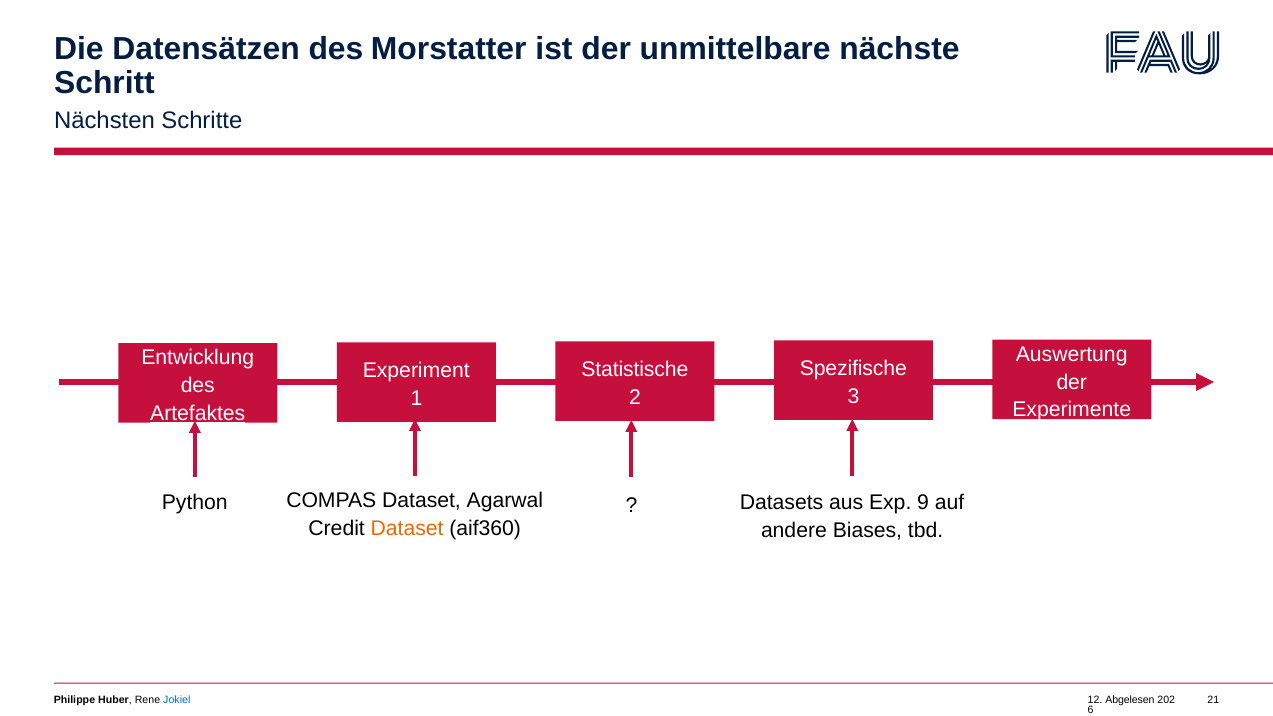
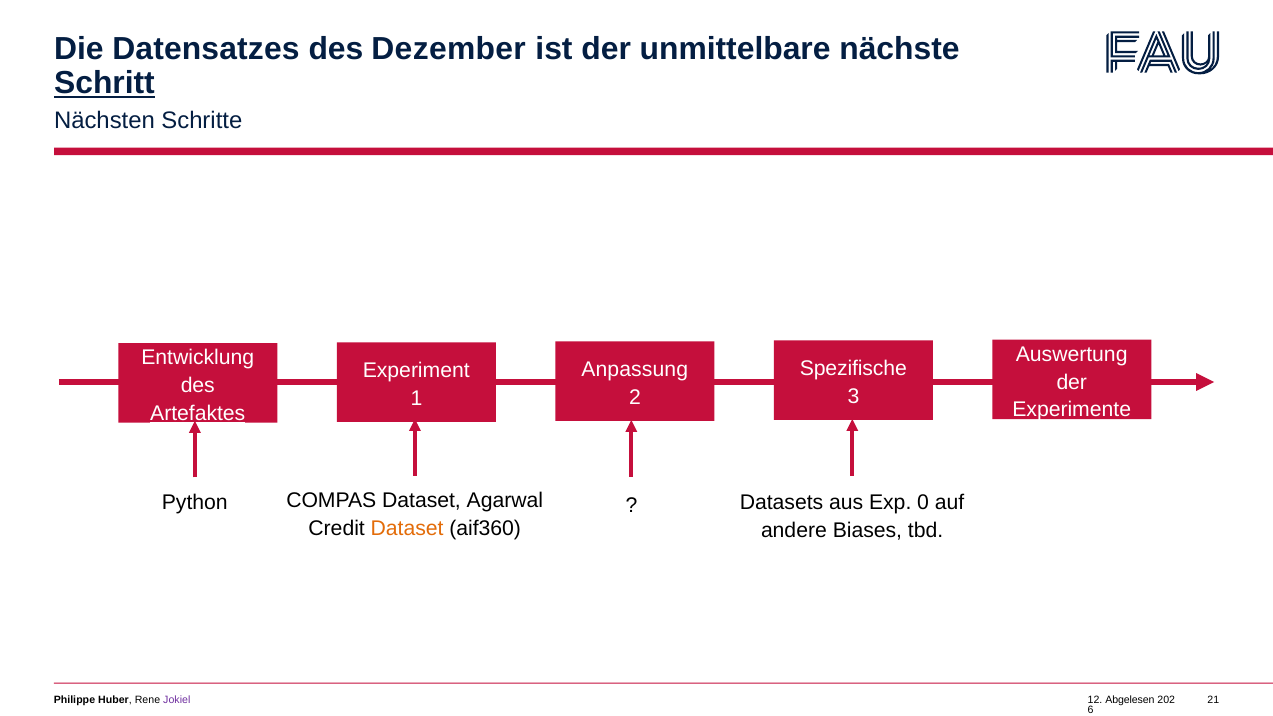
Datensätzen: Datensätzen -> Datensatzes (206, 49)
Morstatter: Morstatter -> Dezember (449, 49)
Schritt underline: none -> present (104, 83)
Statistische: Statistische -> Anpassung (635, 370)
9: 9 -> 0 (923, 503)
Jokiel colour: blue -> purple (177, 700)
